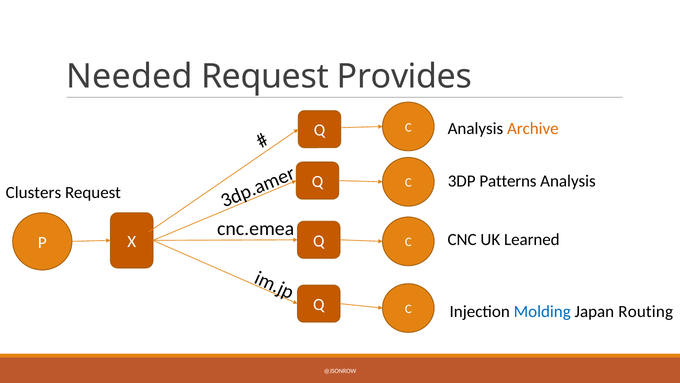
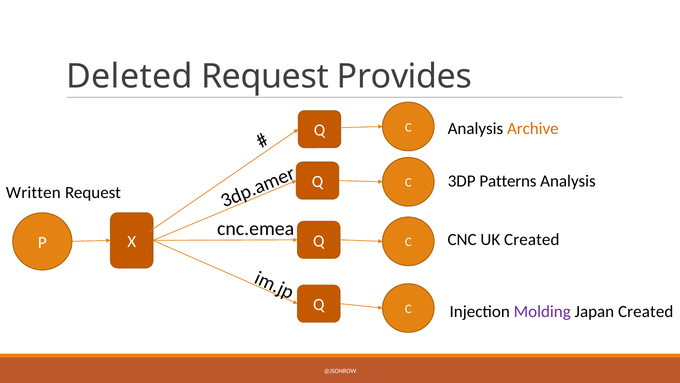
Needed: Needed -> Deleted (129, 76)
Clusters: Clusters -> Written (33, 192)
UK Learned: Learned -> Created (532, 239)
Molding colour: blue -> purple (542, 311)
Japan Routing: Routing -> Created (646, 311)
